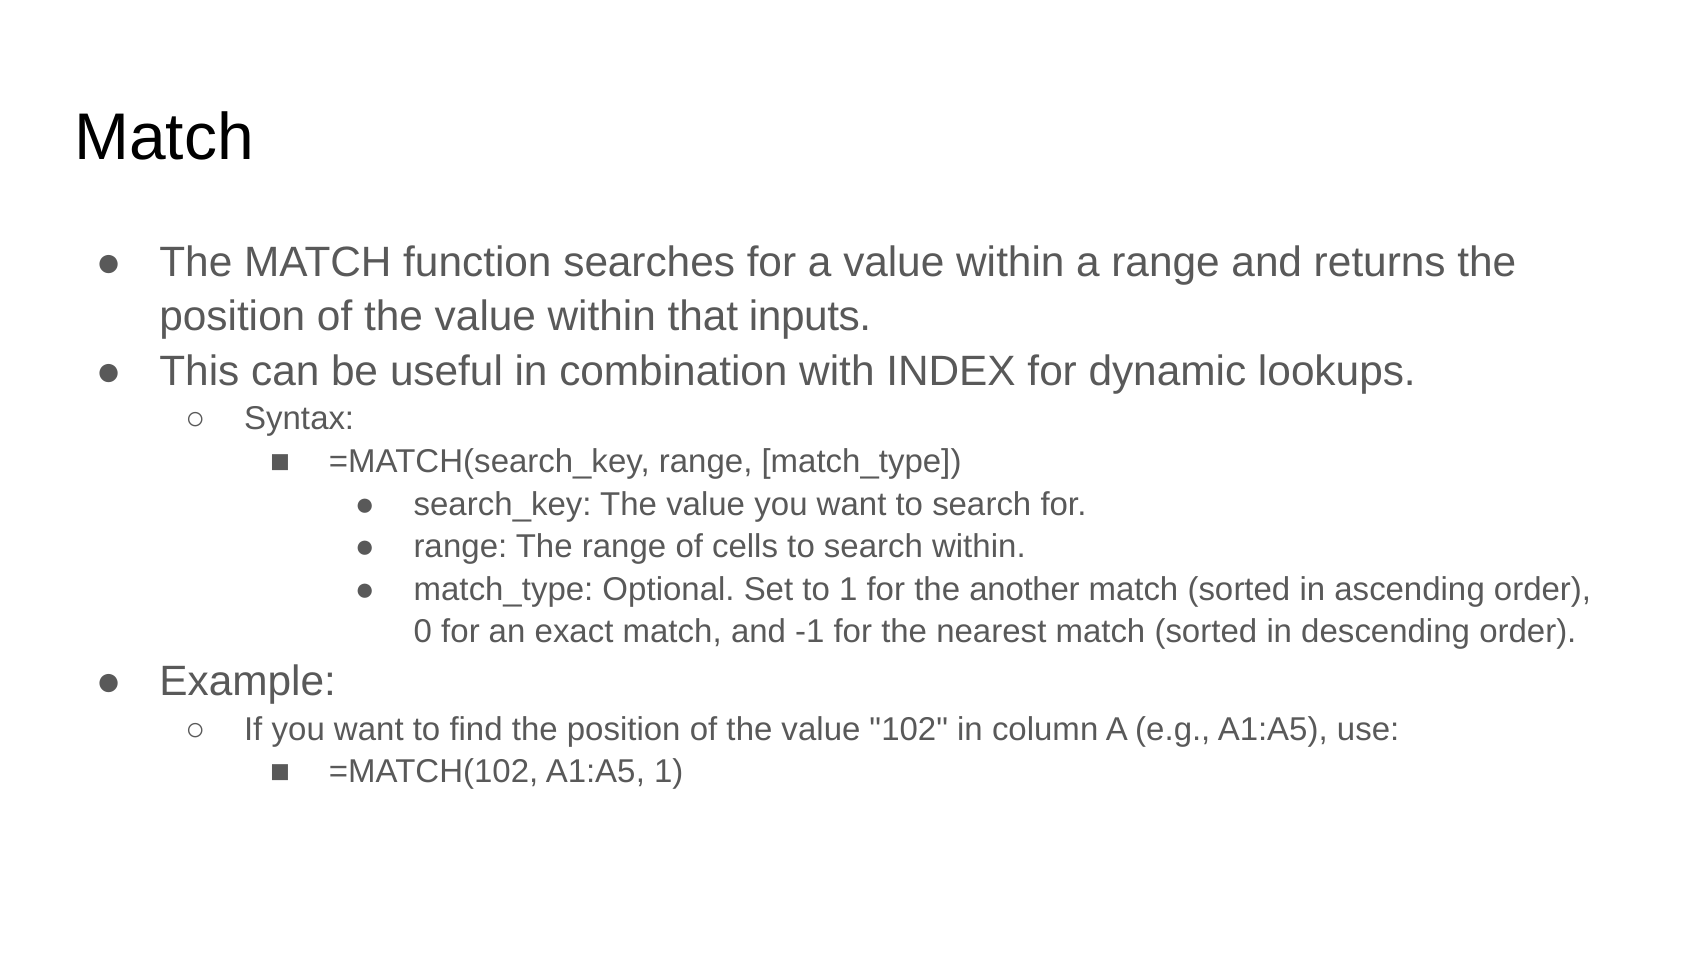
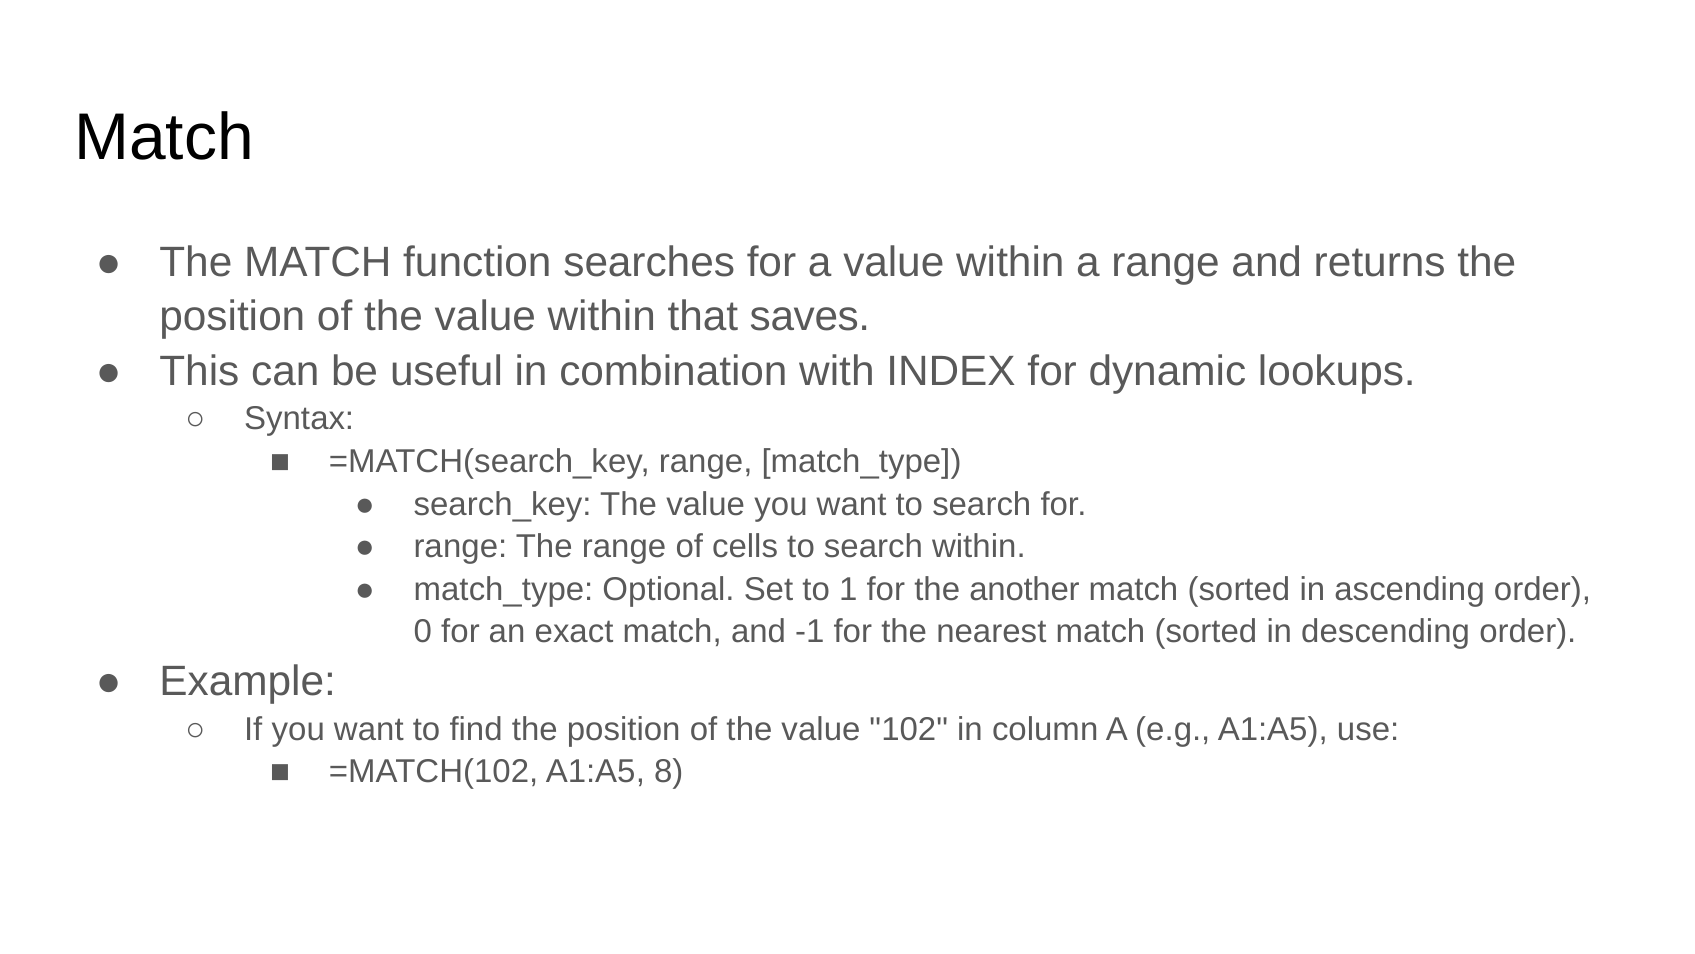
inputs: inputs -> saves (810, 317)
A1:A5 1: 1 -> 8 (669, 771)
